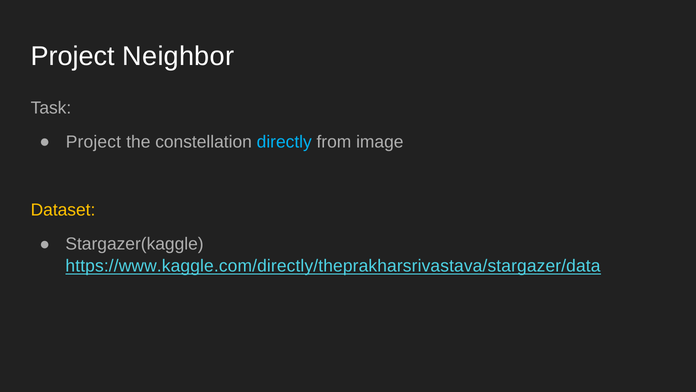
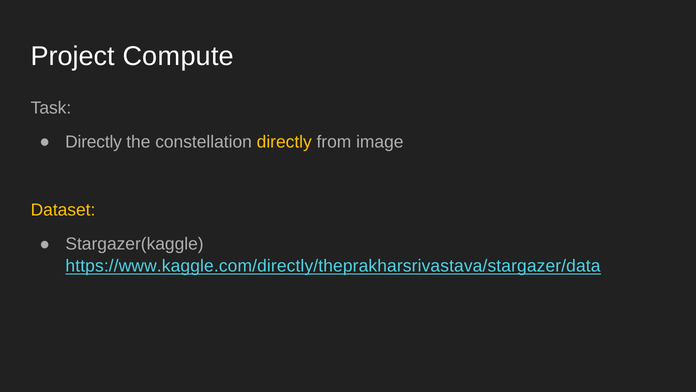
Neighbor: Neighbor -> Compute (178, 56)
Project: Project -> Directly (94, 142)
directly colour: light blue -> yellow (284, 142)
